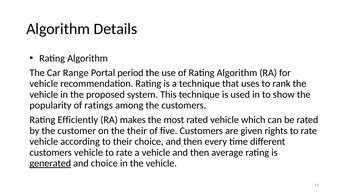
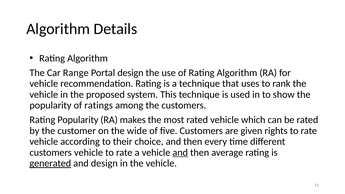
Portal period: period -> design (130, 73)
Rating Efficiently: Efficiently -> Popularity (78, 120)
the their: their -> wide (137, 131)
and underline: none -> present (180, 152)
and choice: choice -> design (104, 163)
